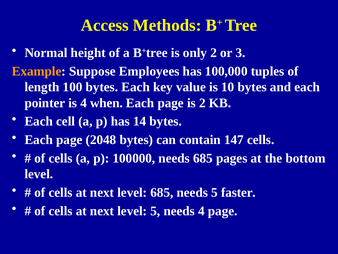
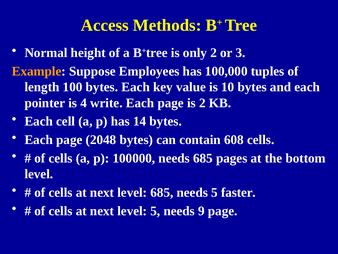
when: when -> write (106, 103)
147: 147 -> 608 (234, 140)
needs 4: 4 -> 9 (201, 211)
